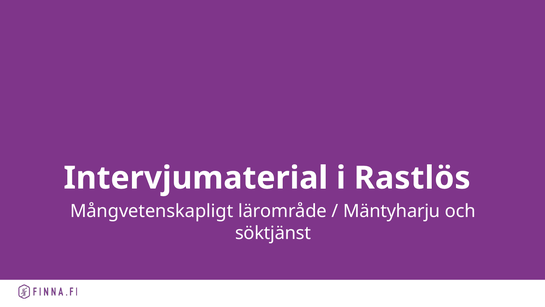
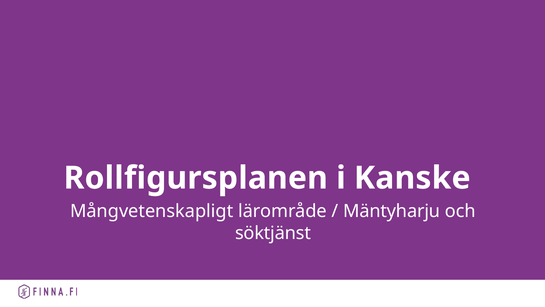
Intervjumaterial: Intervjumaterial -> Rollfigursplanen (196, 178)
Rastlös: Rastlös -> Kanske (412, 178)
